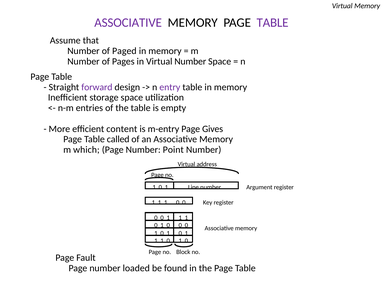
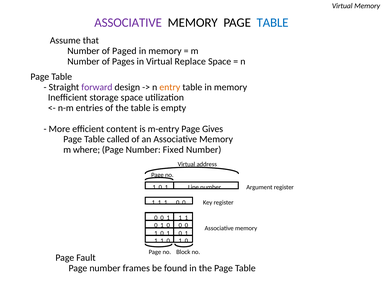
TABLE colour: purple -> blue (273, 23)
Virtual Number: Number -> Replace (190, 61)
entry colour: purple -> orange (170, 87)
which: which -> where (86, 150)
Point: Point -> Fixed (173, 150)
loaded: loaded -> frames (136, 268)
